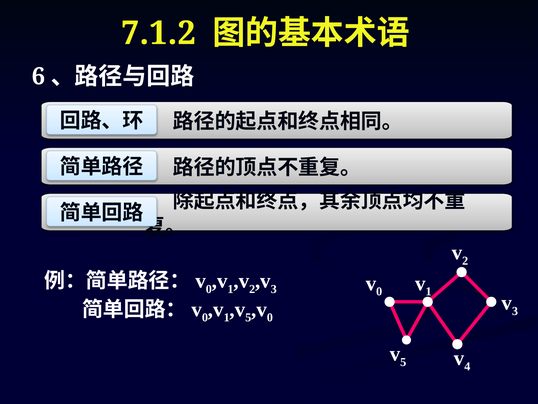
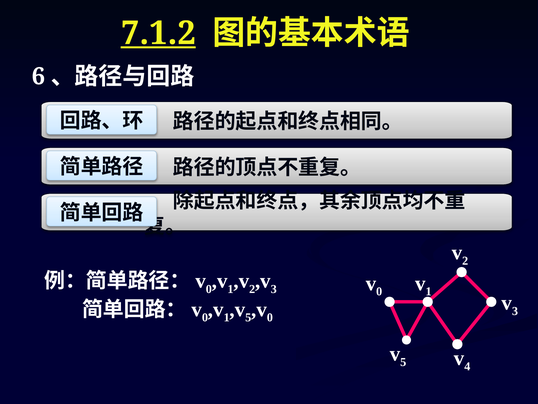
7.1.2 underline: none -> present (158, 33)
